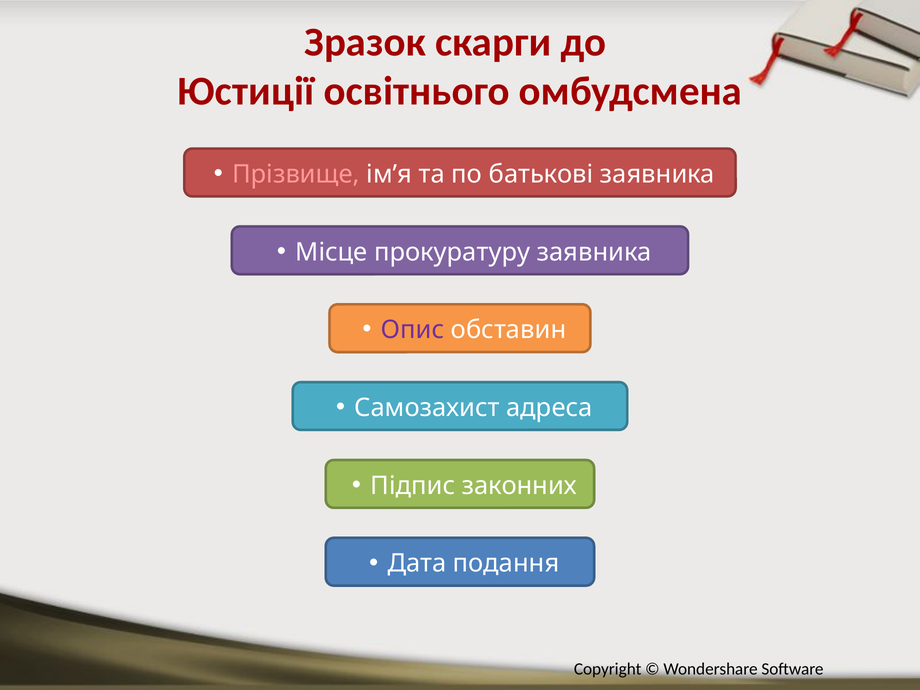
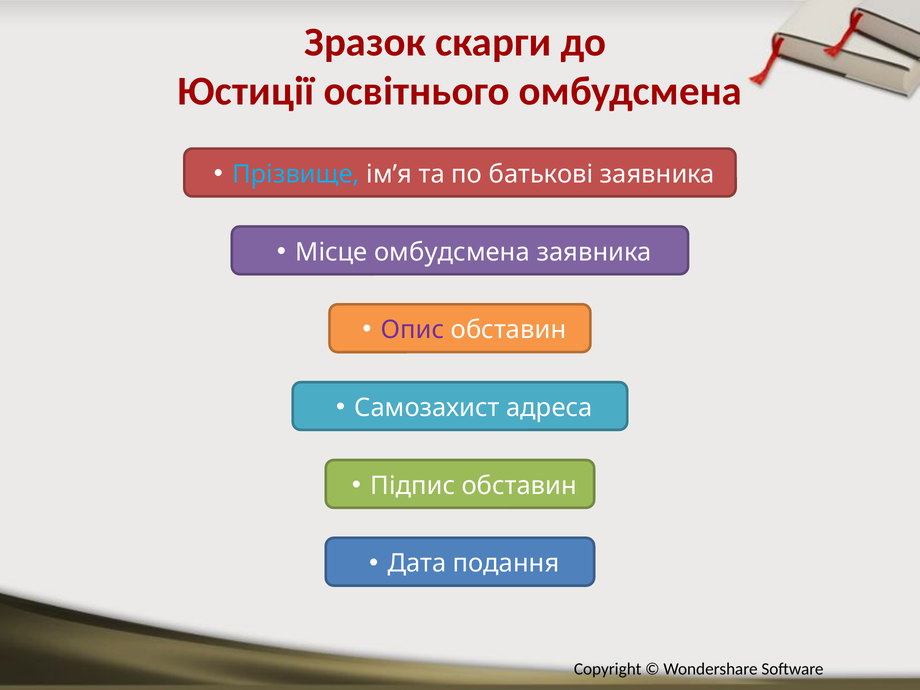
Прізвище colour: pink -> light blue (296, 174)
Місце прокуратуру: прокуратуру -> омбудсмена (452, 252)
Підпис законних: законних -> обставин (519, 486)
